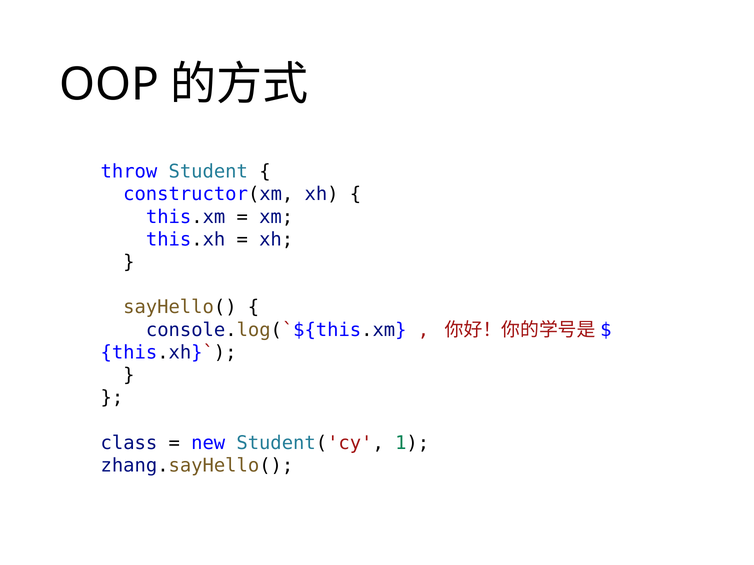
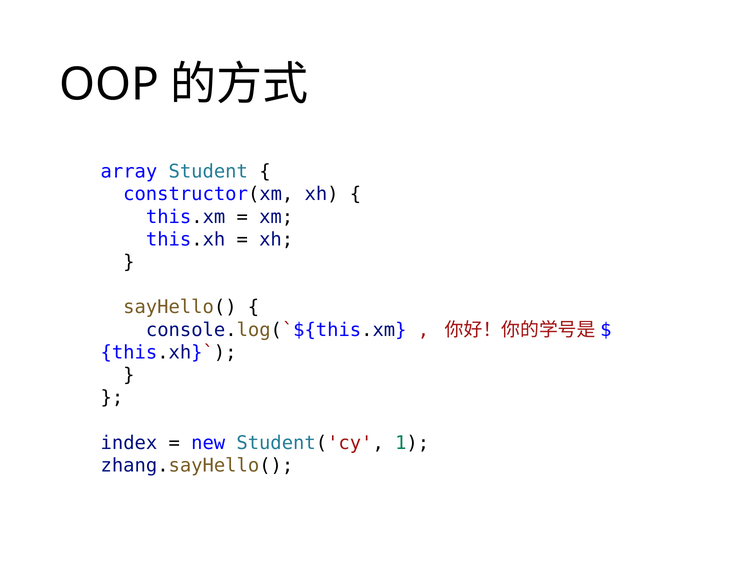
throw: throw -> array (129, 172)
class: class -> index (129, 443)
